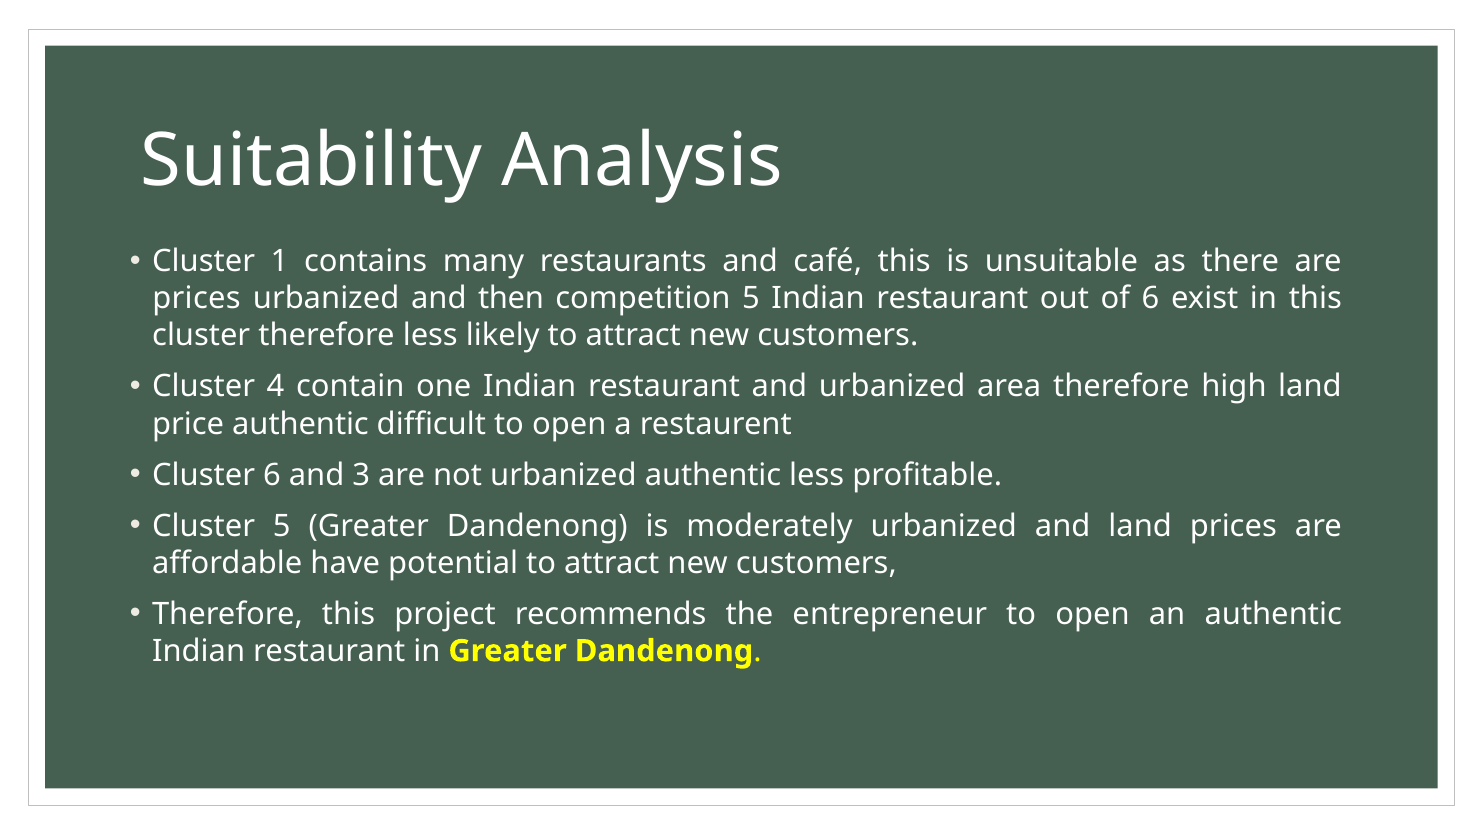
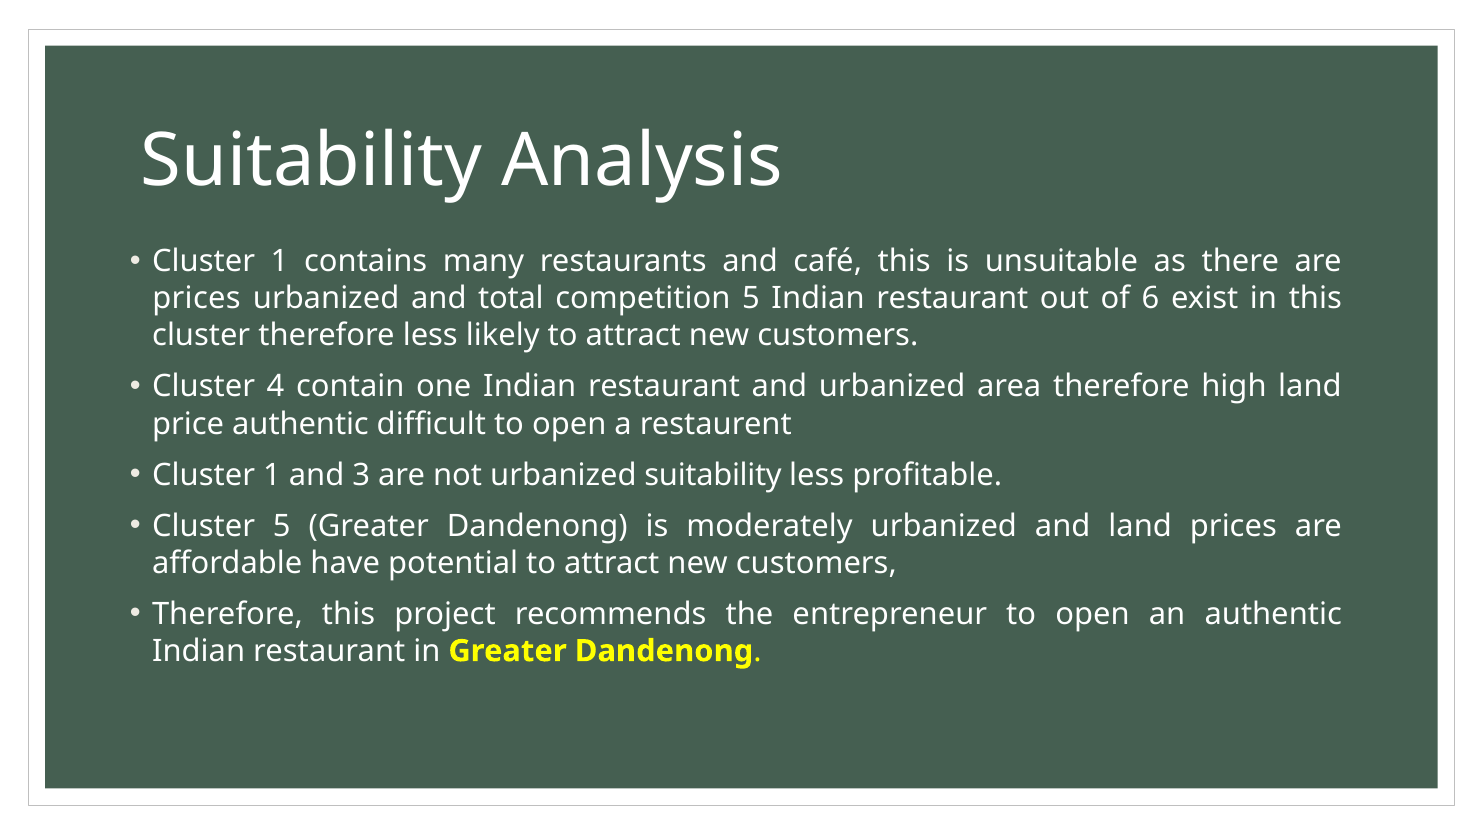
then: then -> total (511, 299)
6: 6 -> 1 (272, 475)
urbanized authentic: authentic -> suitability (713, 475)
